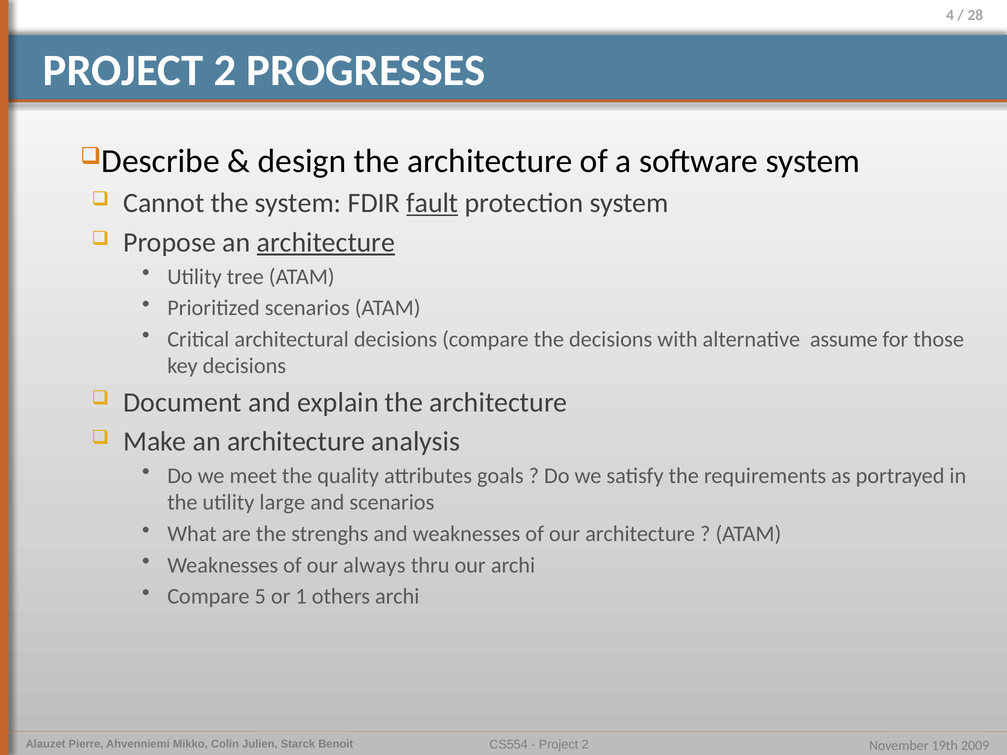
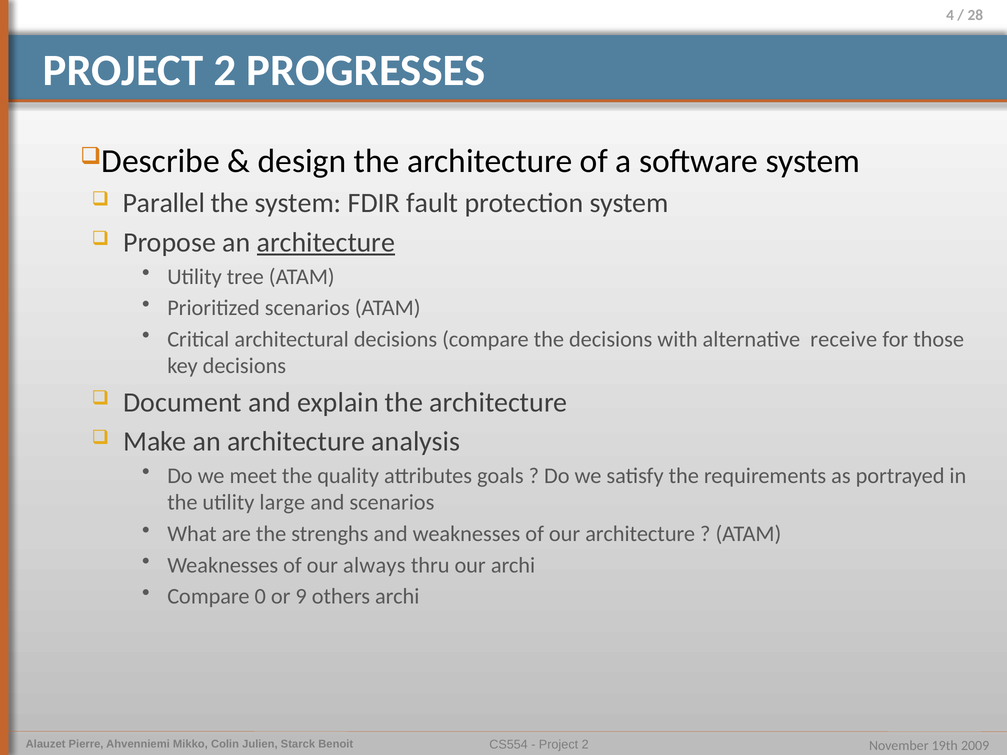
Cannot: Cannot -> Parallel (164, 203)
fault underline: present -> none (432, 203)
assume: assume -> receive (844, 339)
5: 5 -> 0 (260, 597)
1: 1 -> 9 (301, 597)
